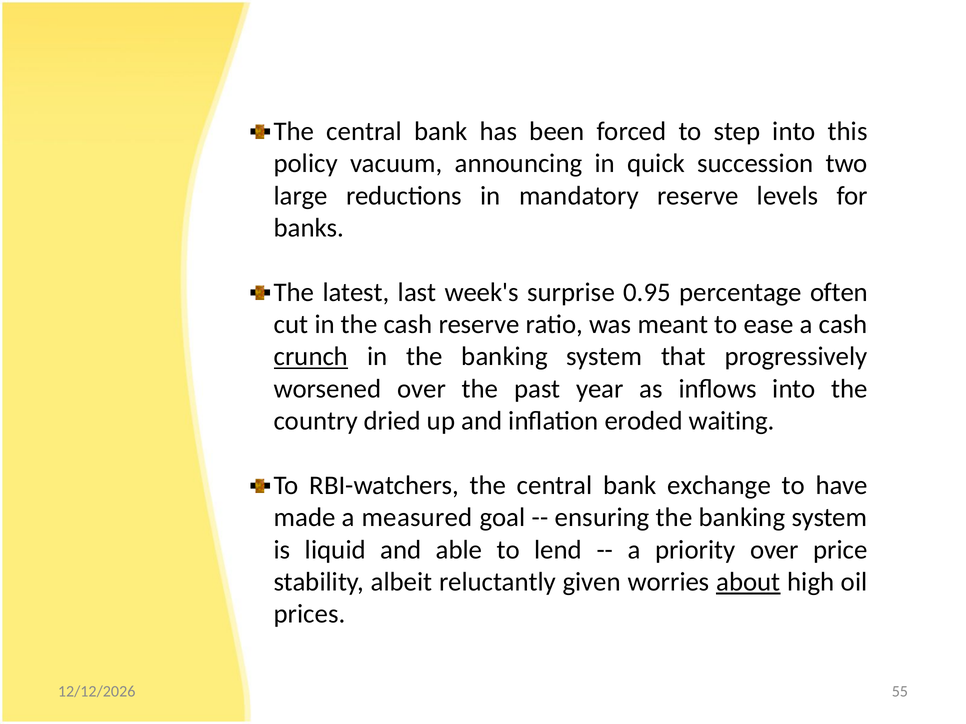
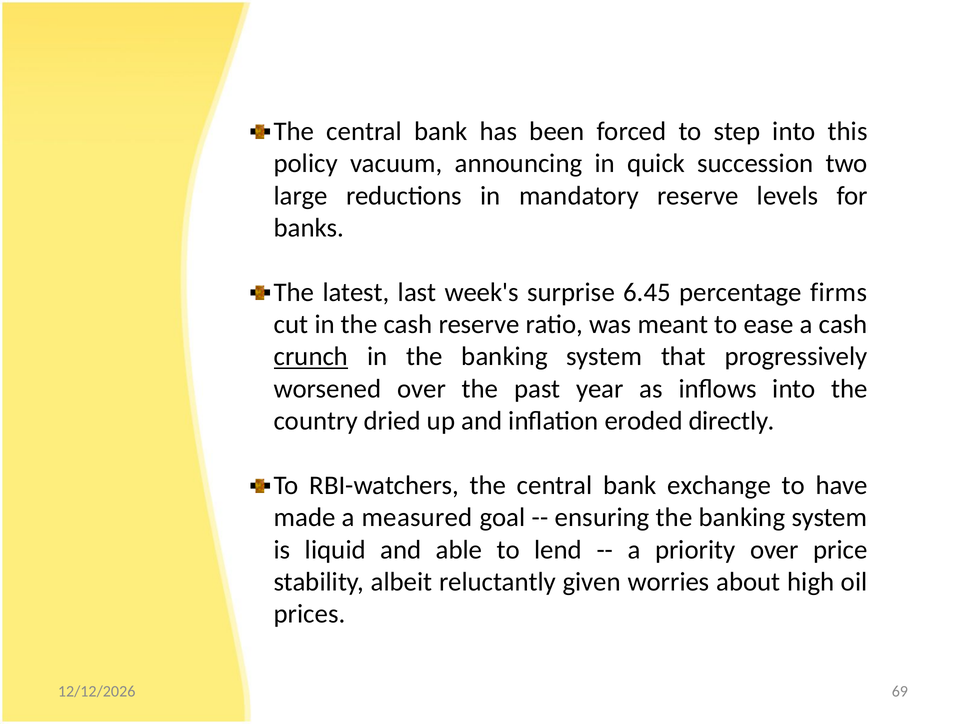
0.95: 0.95 -> 6.45 (647, 292)
often: often -> firms (839, 292)
waiting: waiting -> directly (732, 421)
about underline: present -> none (748, 582)
55: 55 -> 69 (900, 692)
